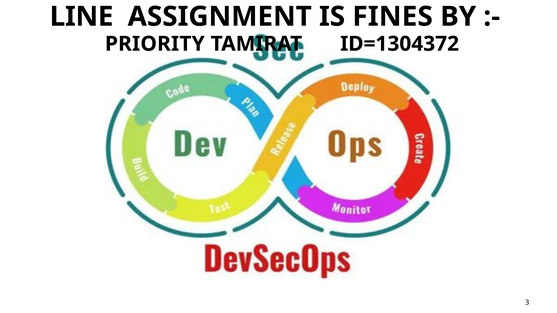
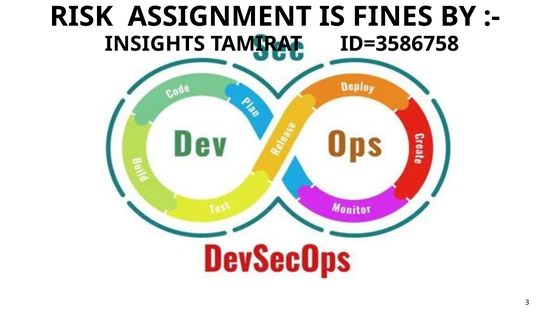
LINE: LINE -> RISK (81, 17)
PRIORITY: PRIORITY -> INSIGHTS (155, 44)
ID=1304372: ID=1304372 -> ID=3586758 (400, 44)
